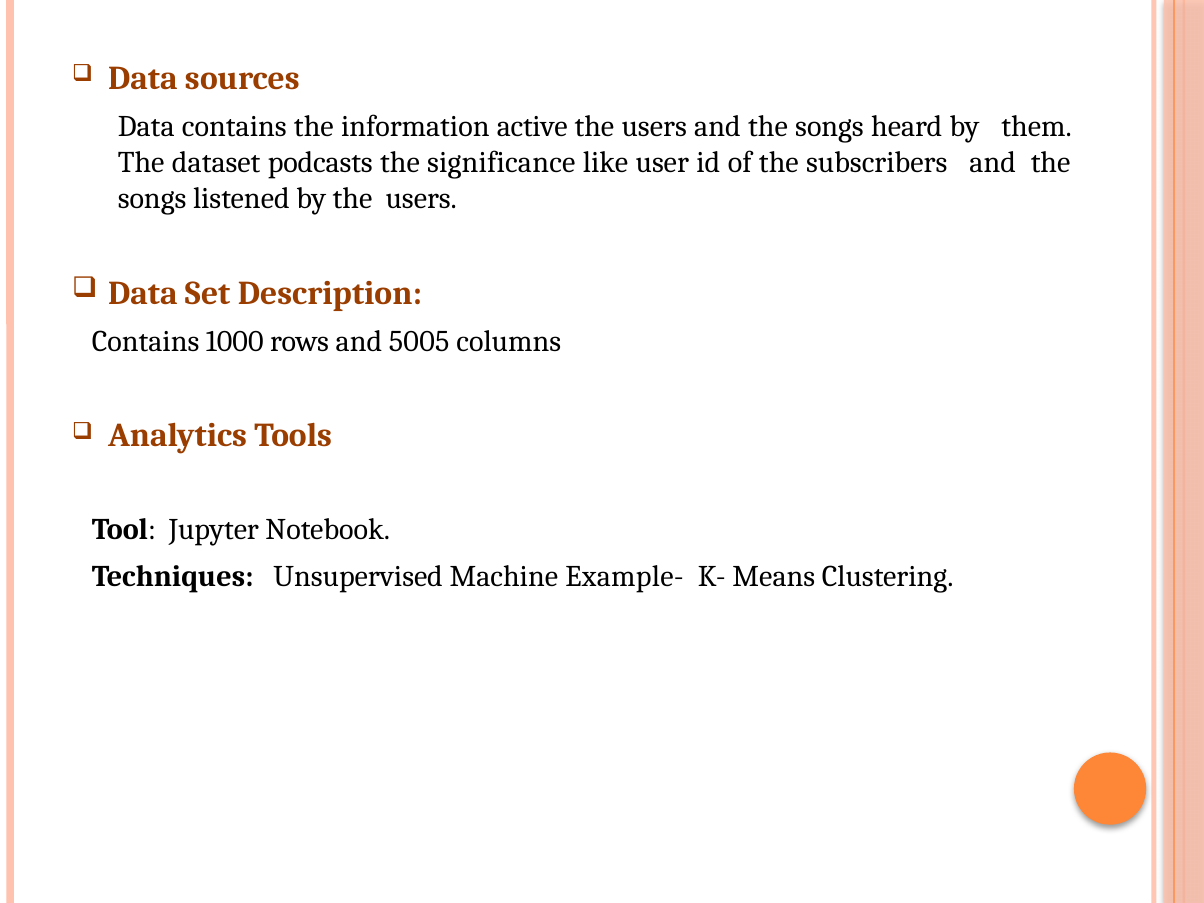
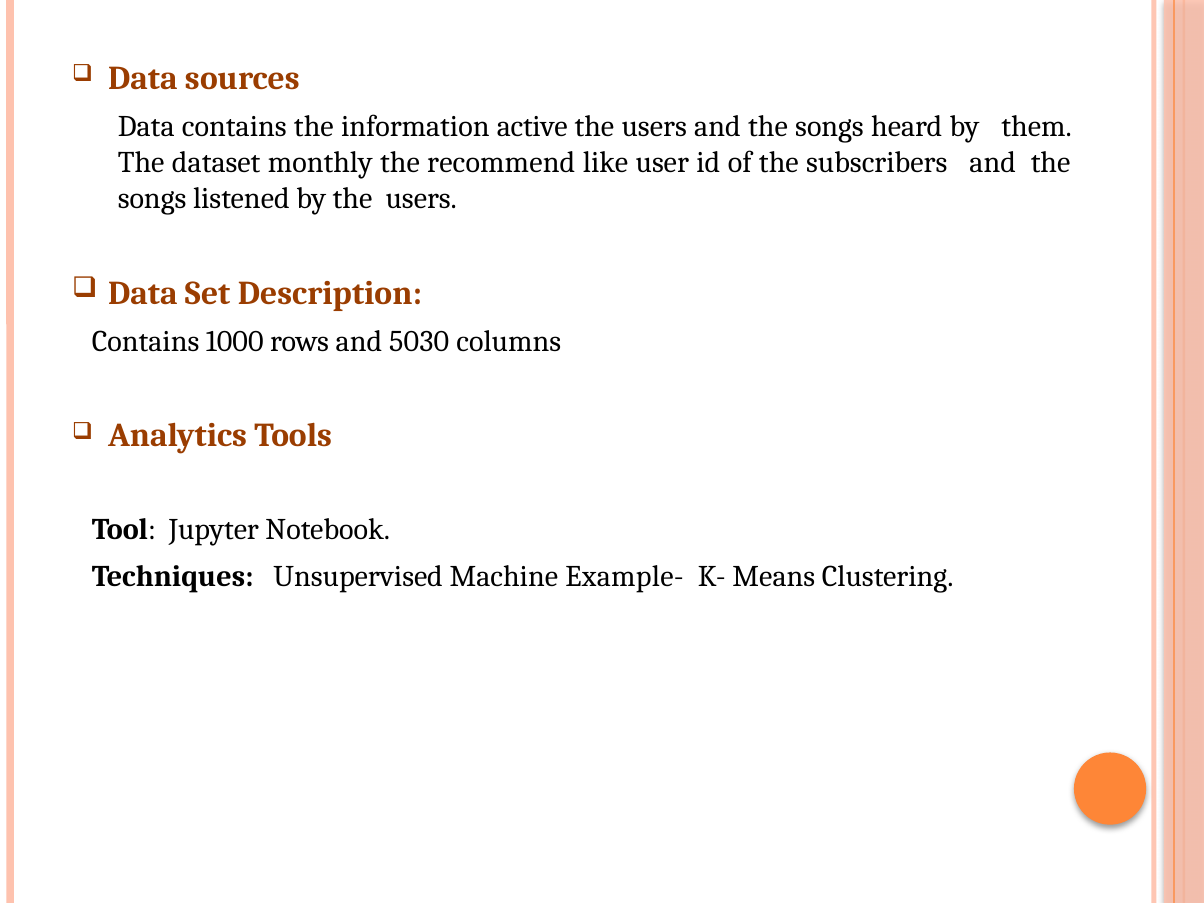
podcasts: podcasts -> monthly (320, 163)
significance: significance -> recommend (501, 163)
5005: 5005 -> 5030 (419, 341)
